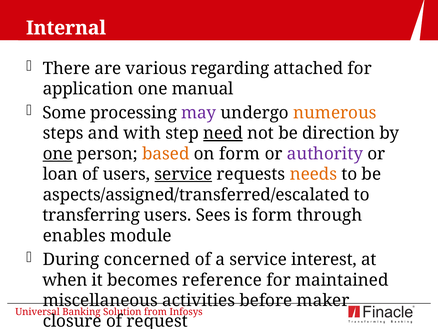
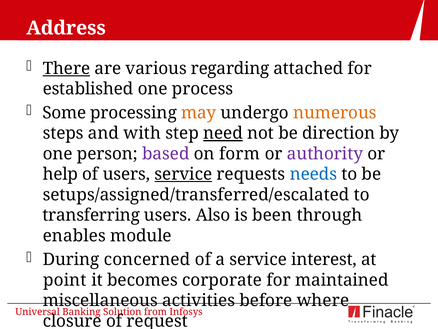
Internal: Internal -> Address (66, 28)
There underline: none -> present (66, 68)
application: application -> established (88, 89)
manual: manual -> process (203, 89)
may colour: purple -> orange (199, 113)
one underline: present -> none (58, 154)
based colour: orange -> purple (166, 154)
loan: loan -> help (60, 174)
needs colour: orange -> blue (313, 174)
aspects/assigned/transferred/escalated: aspects/assigned/transferred/escalated -> setups/assigned/transferred/escalated (196, 194)
Sees: Sees -> Also (213, 215)
is form: form -> been (272, 215)
when: when -> point (65, 280)
reference: reference -> corporate (222, 280)
maker: maker -> where (323, 300)
